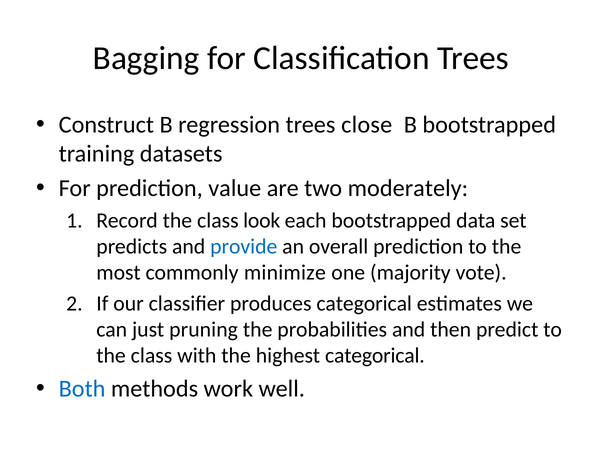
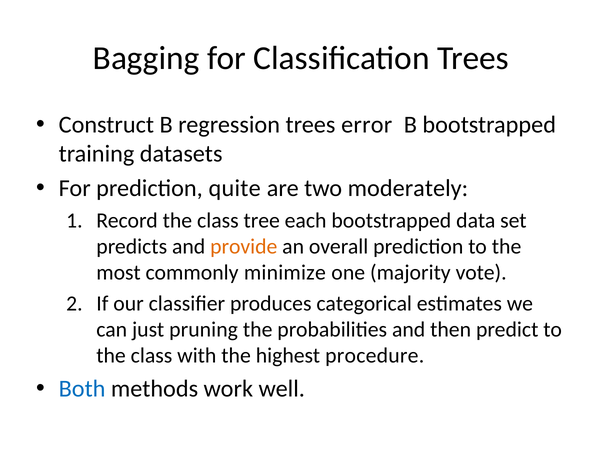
close: close -> error (367, 125)
value: value -> quite (235, 188)
look: look -> tree (262, 220)
provide colour: blue -> orange (244, 246)
highest categorical: categorical -> procedure (375, 355)
